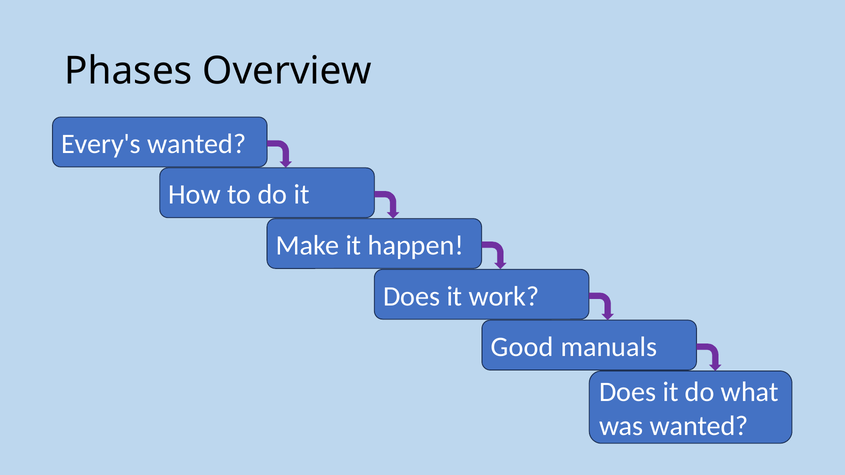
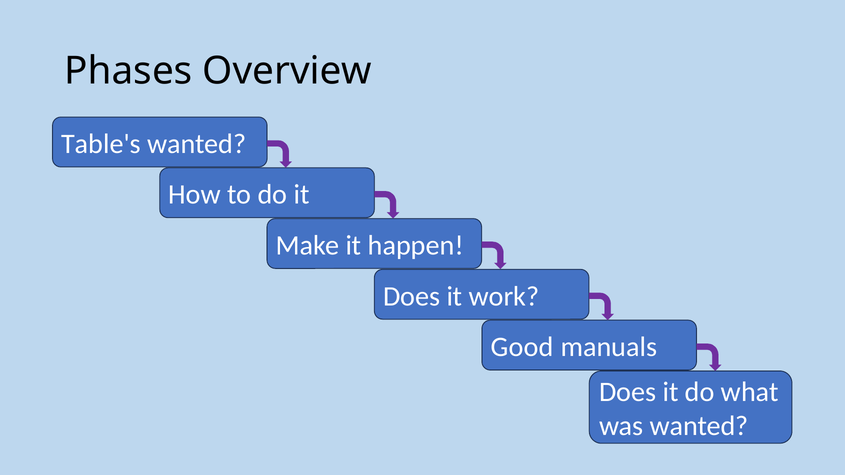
Every's: Every's -> Table's (101, 144)
